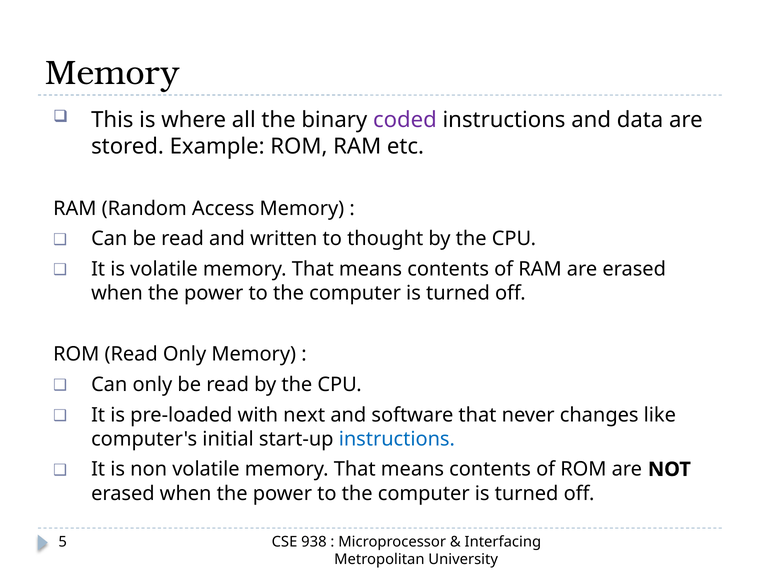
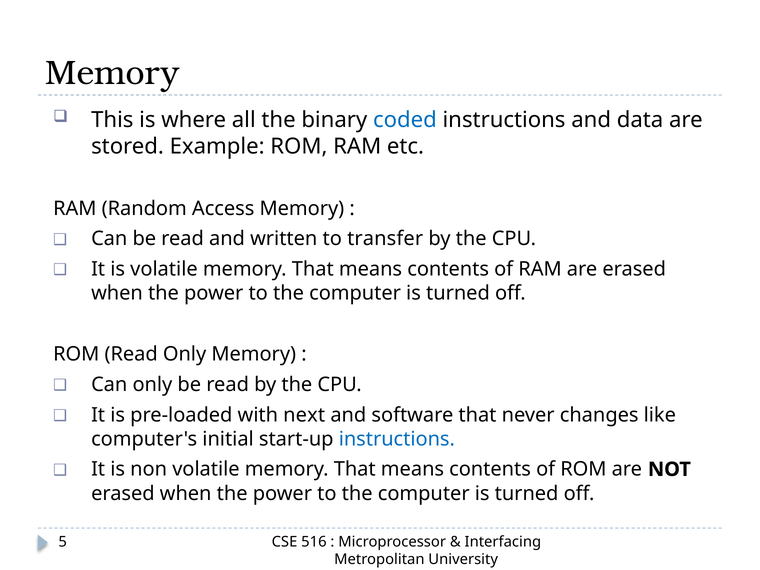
coded colour: purple -> blue (405, 120)
thought: thought -> transfer (385, 239)
938: 938 -> 516 (314, 542)
